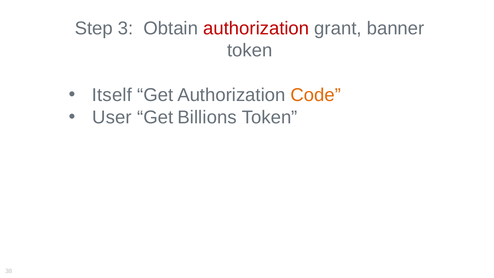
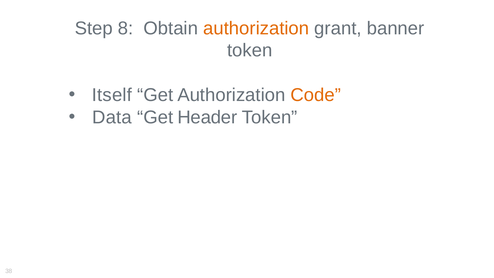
3: 3 -> 8 (126, 28)
authorization colour: red -> orange (256, 28)
User: User -> Data (112, 117)
Billions: Billions -> Header (207, 117)
